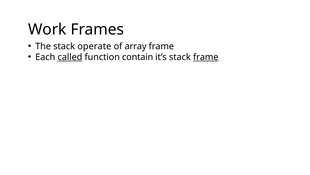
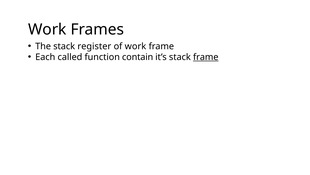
operate: operate -> register (94, 46)
of array: array -> work (135, 46)
called underline: present -> none (70, 57)
